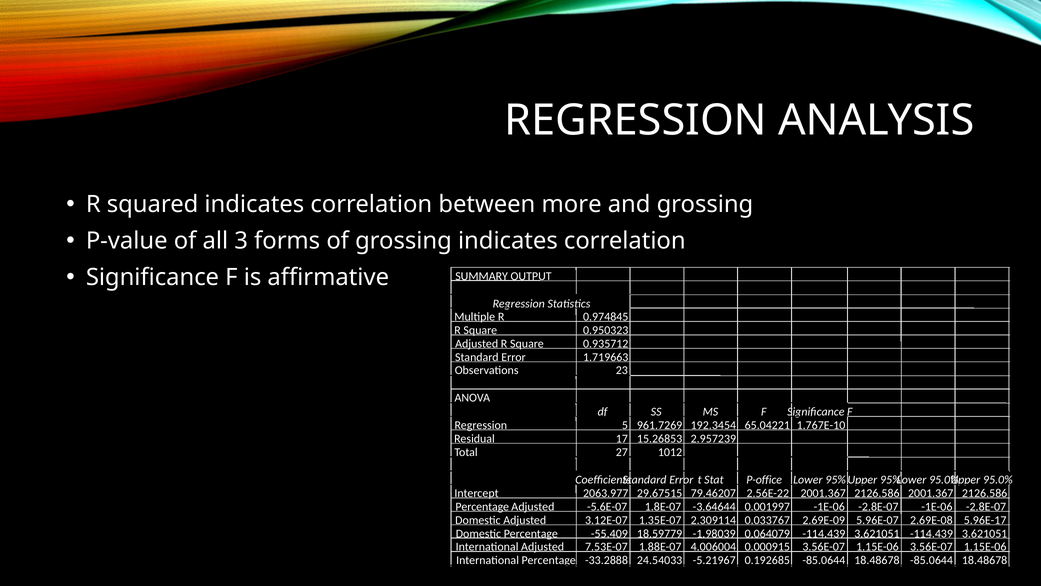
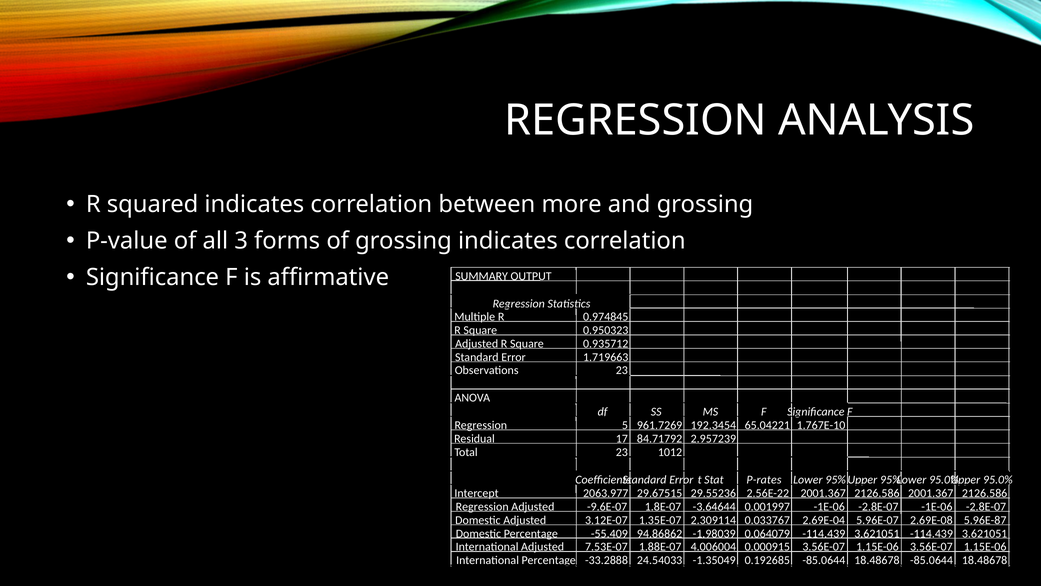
15.26853: 15.26853 -> 84.71792 (660, 438)
Total 27: 27 -> 23 (622, 452)
P-office: P-office -> P-rates (764, 480)
79.46207: 79.46207 -> 29.55236 (713, 493)
Percentage: Percentage -> Regression (482, 506)
-5.6E-07: -5.6E-07 -> -9.6E-07 (607, 506)
2.69E-09: 2.69E-09 -> 2.69E-04 (824, 520)
5.96E-17: 5.96E-17 -> 5.96E-87 (985, 520)
18.59779: 18.59779 -> 94.86862 (660, 533)
-5.21967: -5.21967 -> -1.35049 (714, 560)
